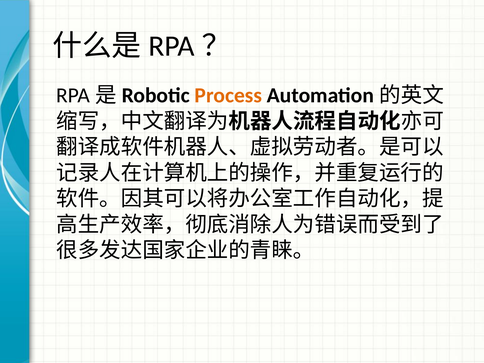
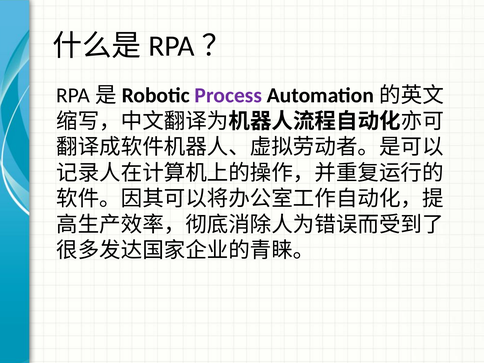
Process colour: orange -> purple (228, 95)
